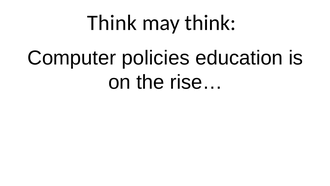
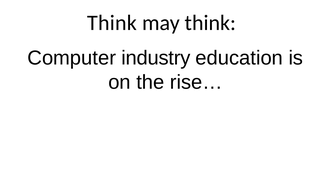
policies: policies -> industry (156, 58)
